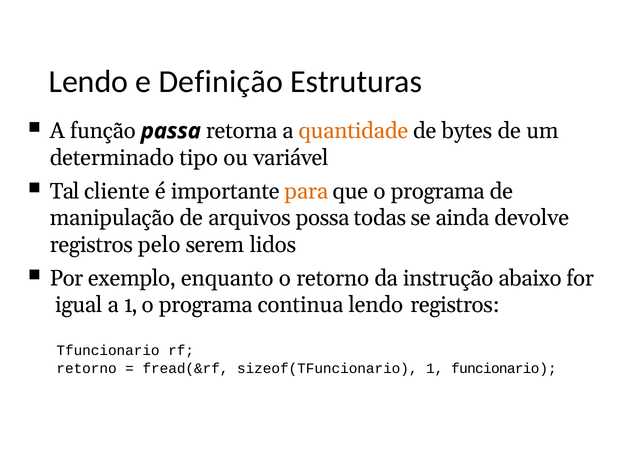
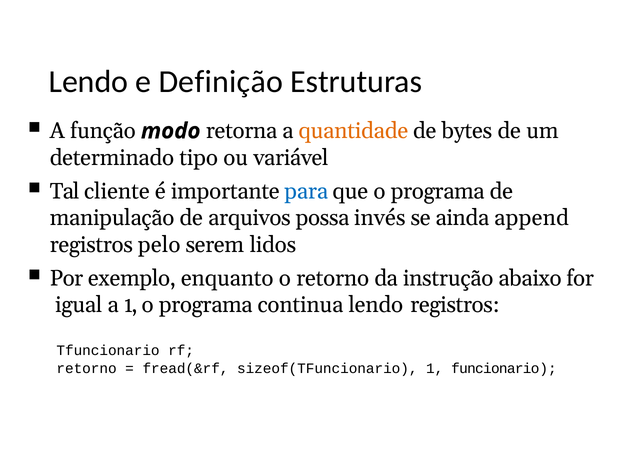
passa: passa -> modo (171, 131)
para colour: orange -> blue (306, 191)
todas: todas -> invés (380, 218)
devolve: devolve -> append (532, 218)
